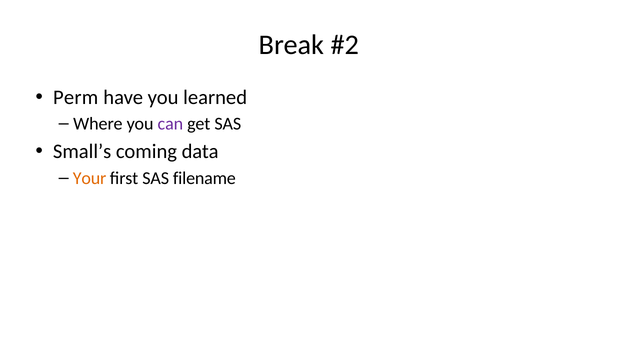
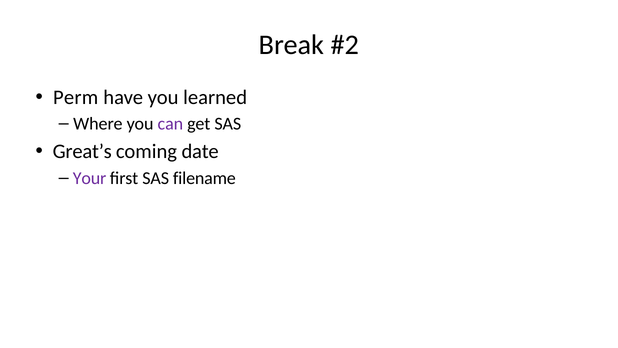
Small’s: Small’s -> Great’s (82, 151)
data: data -> date (200, 151)
Your colour: orange -> purple (90, 178)
